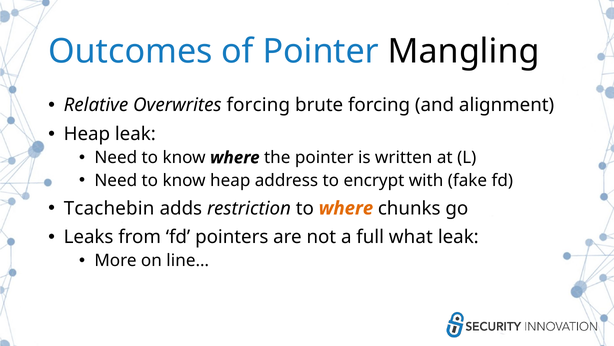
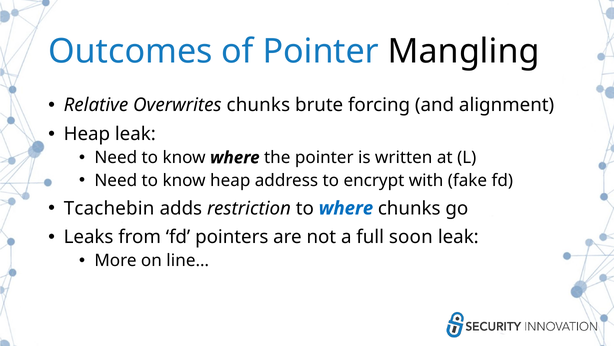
Overwrites forcing: forcing -> chunks (258, 105)
where colour: orange -> blue (346, 208)
what: what -> soon (411, 237)
